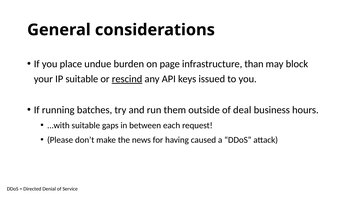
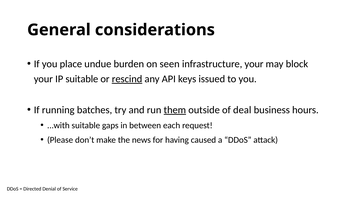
page: page -> seen (170, 64)
infrastructure than: than -> your (254, 64)
them underline: none -> present (175, 110)
